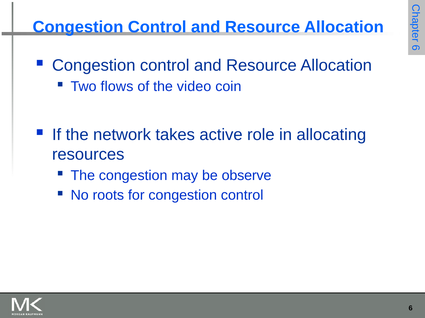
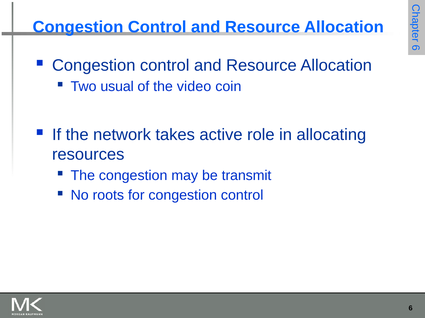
flows: flows -> usual (117, 87)
observe: observe -> transmit (247, 176)
